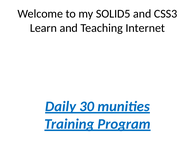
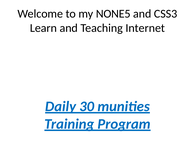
SOLID5: SOLID5 -> NONE5 (113, 14)
